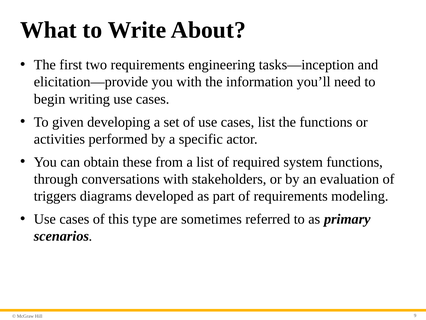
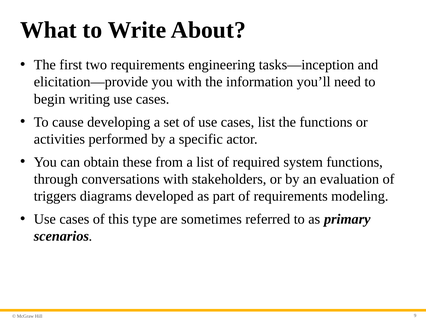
given: given -> cause (68, 122)
